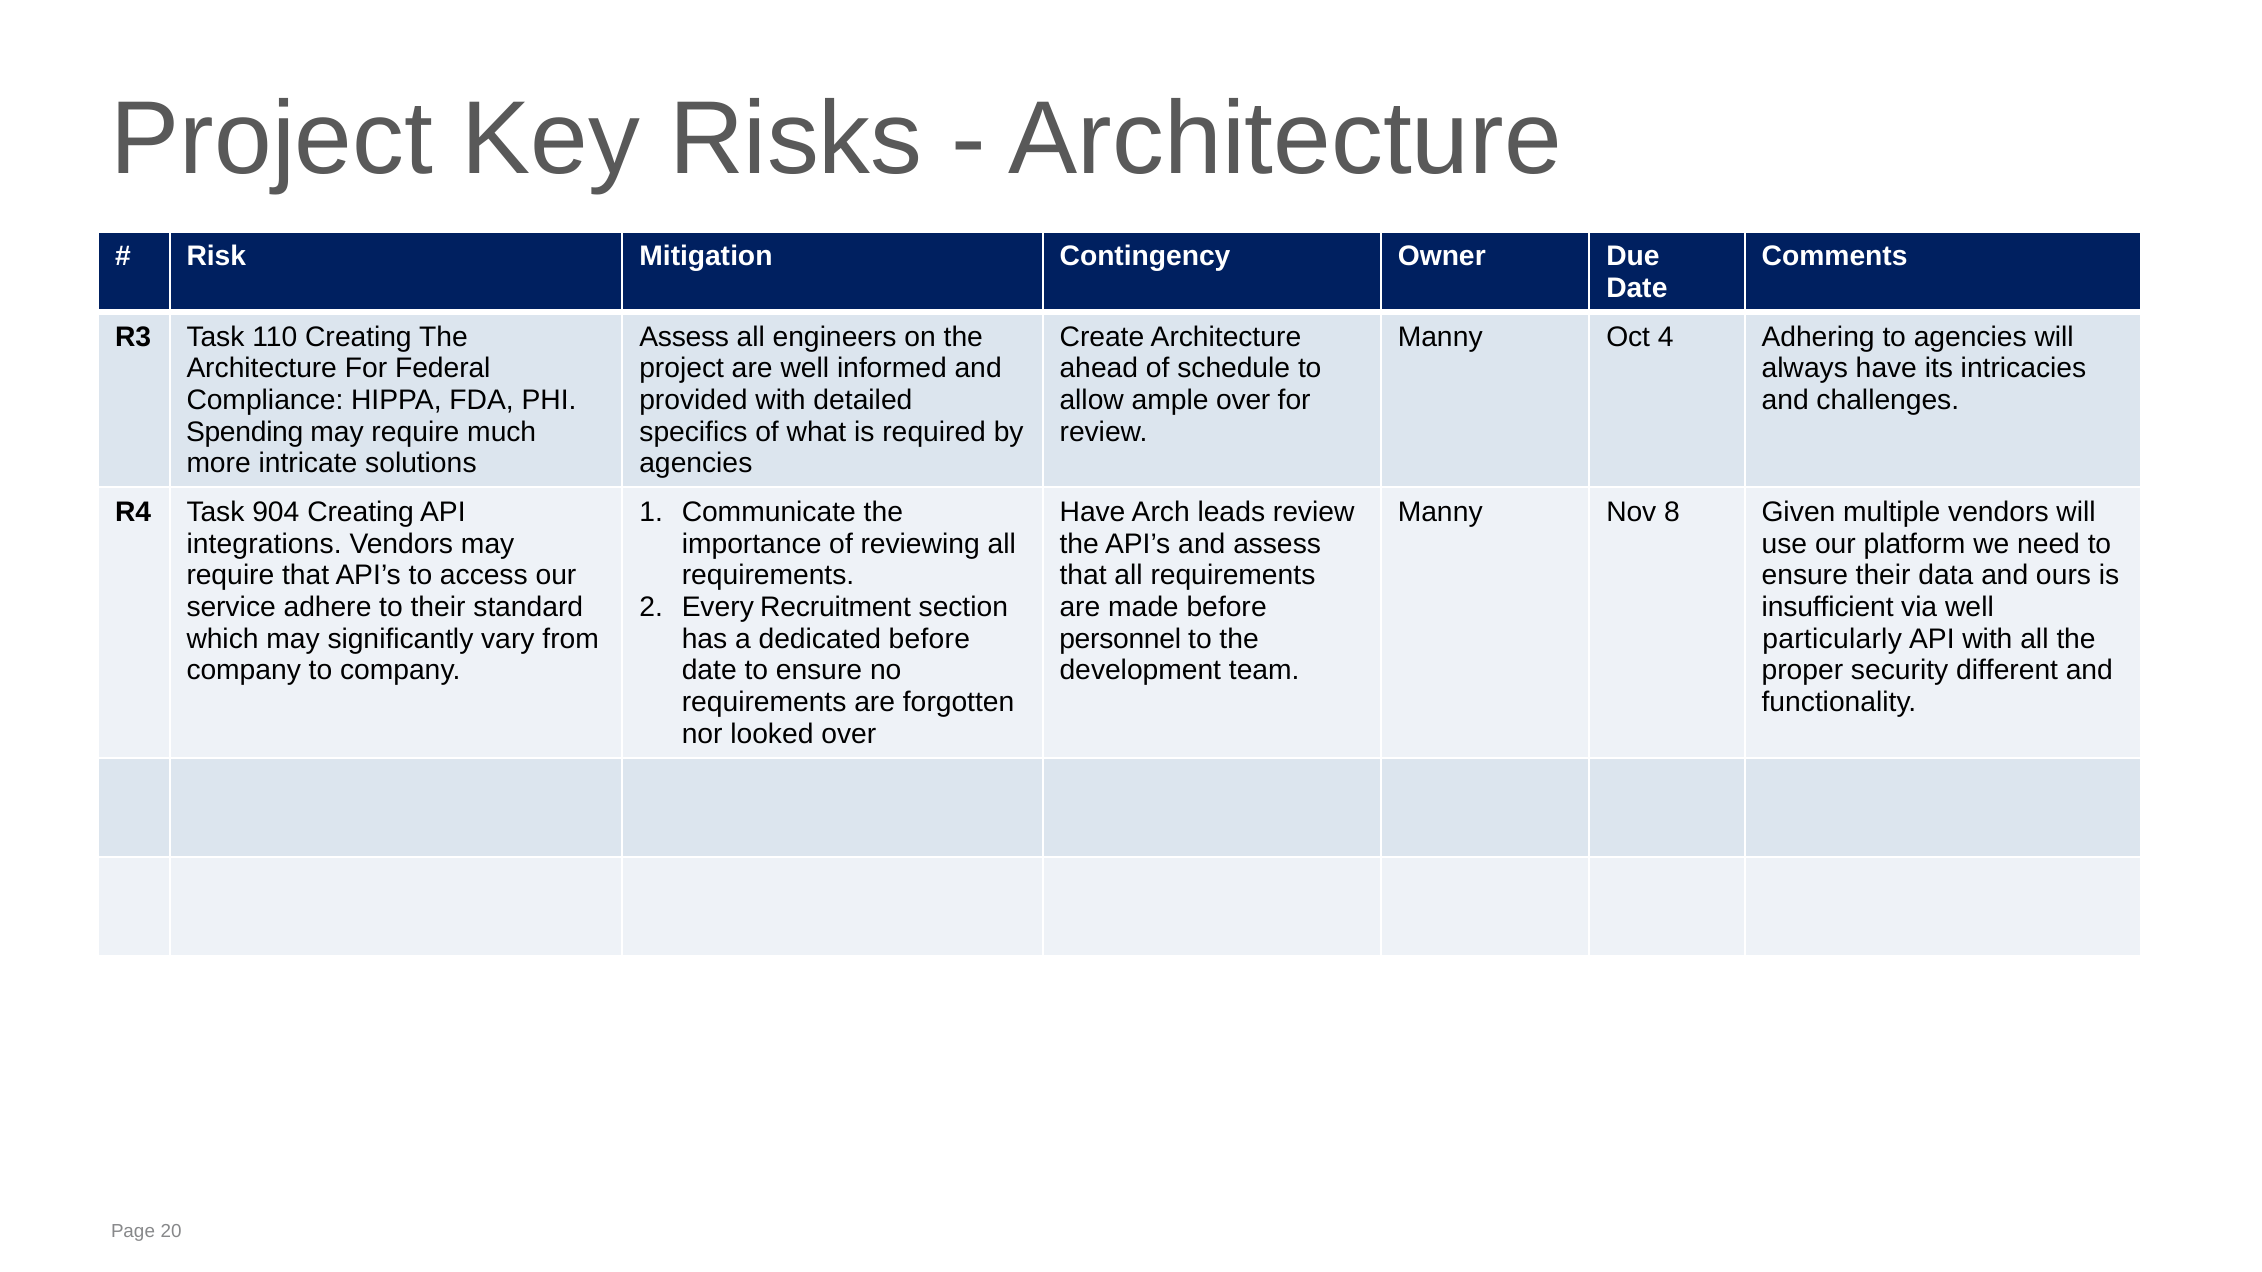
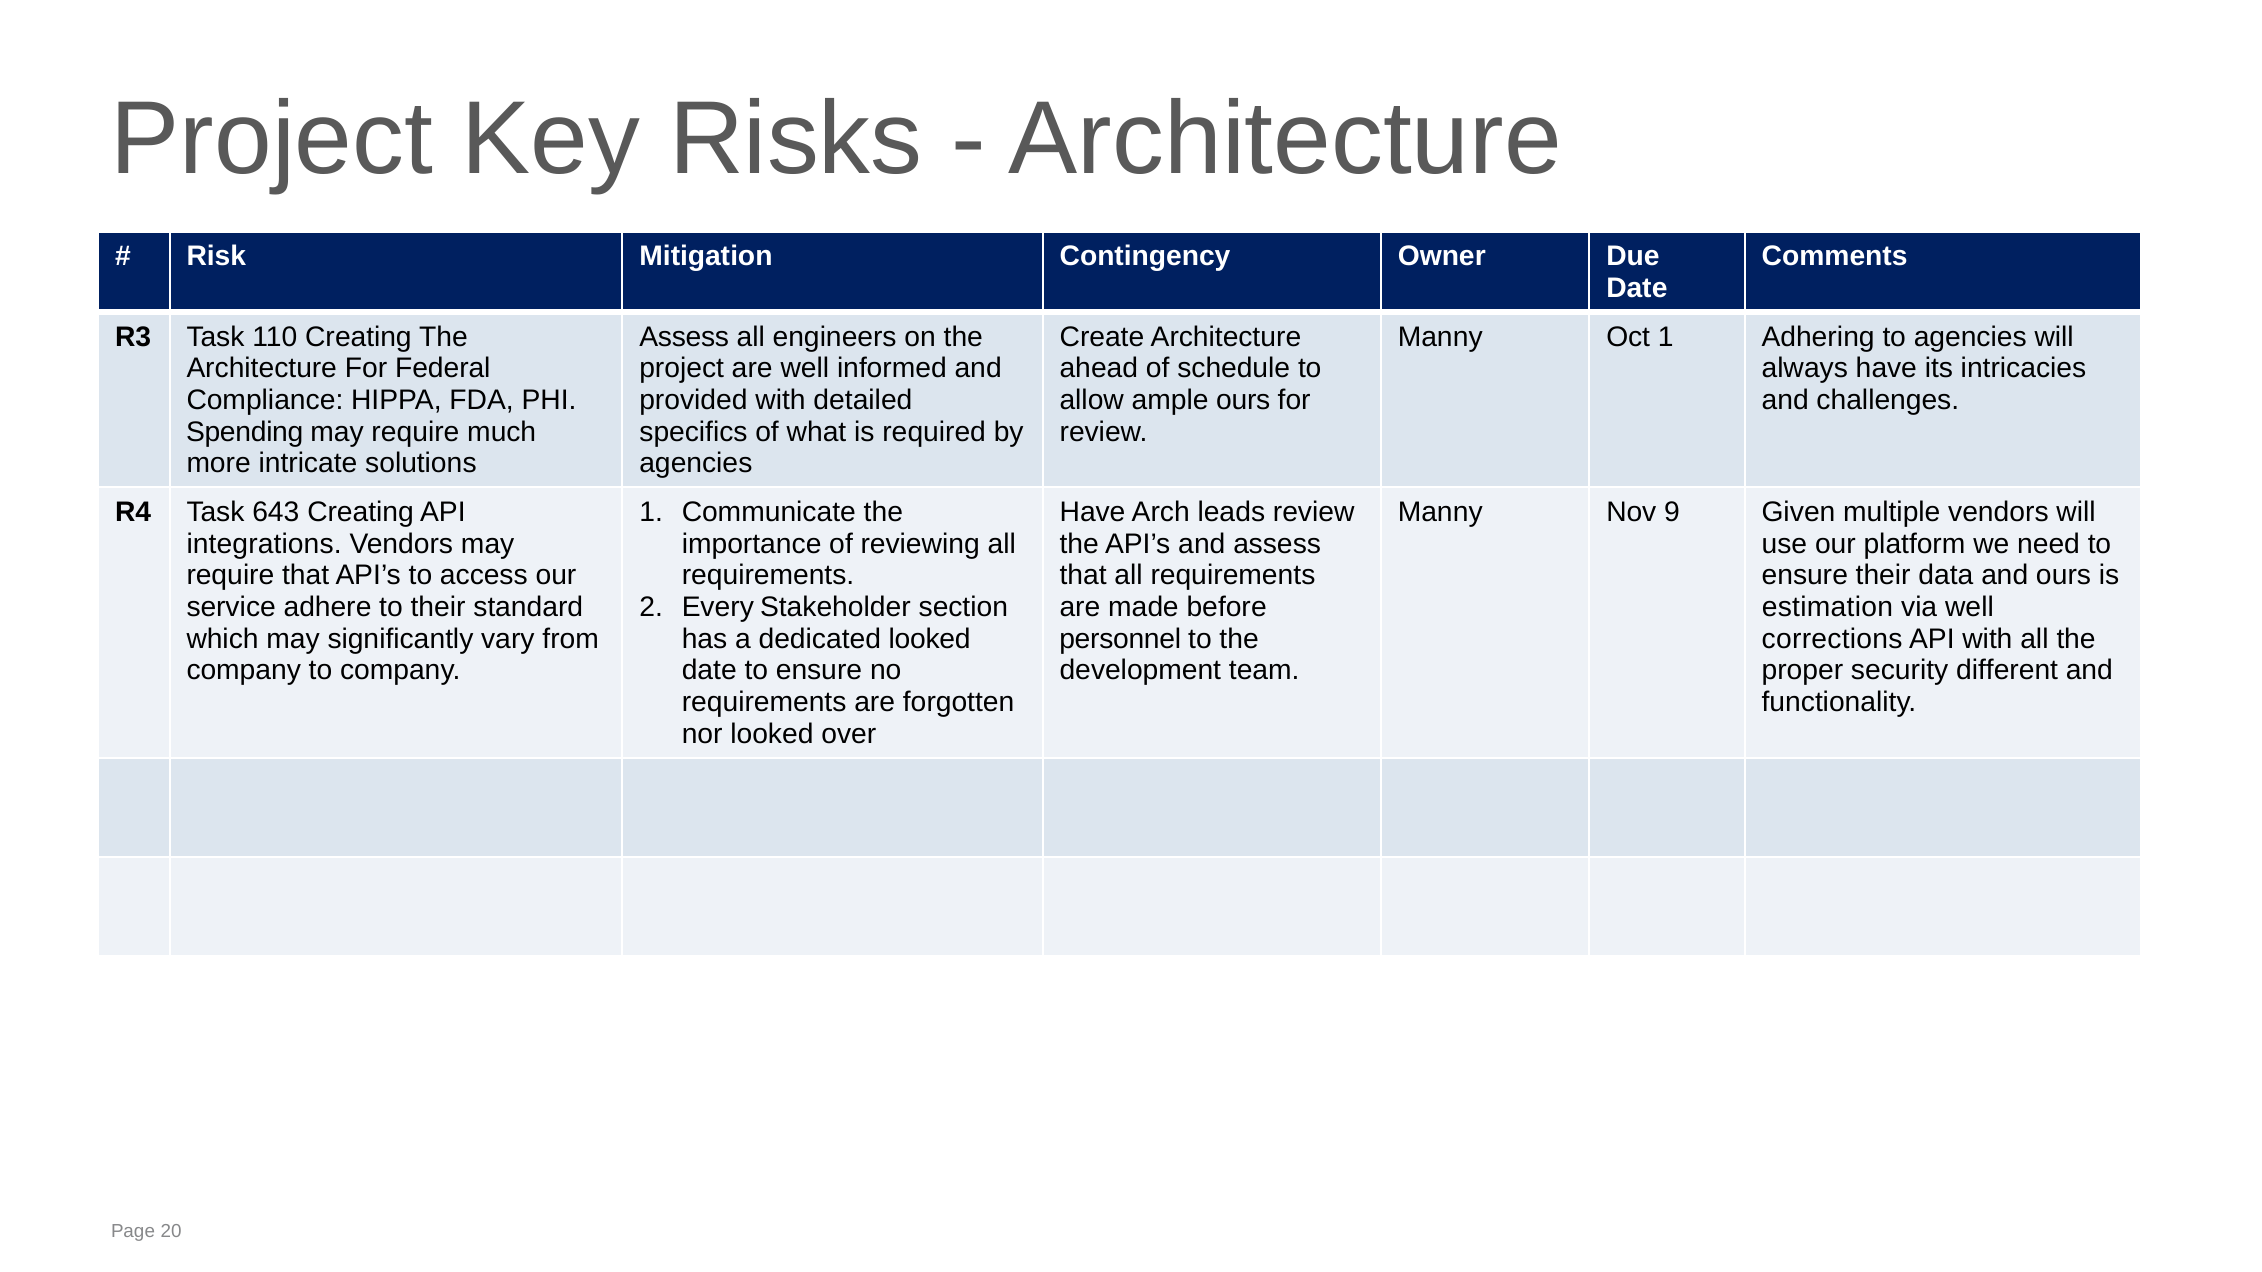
Oct 4: 4 -> 1 (1666, 337)
ample over: over -> ours (1243, 400)
904: 904 -> 643 (276, 512)
8: 8 -> 9 (1672, 512)
Recruitment: Recruitment -> Stakeholder (835, 607)
insufficient: insufficient -> estimation (1827, 607)
dedicated before: before -> looked (930, 639)
particularly: particularly -> corrections (1832, 639)
